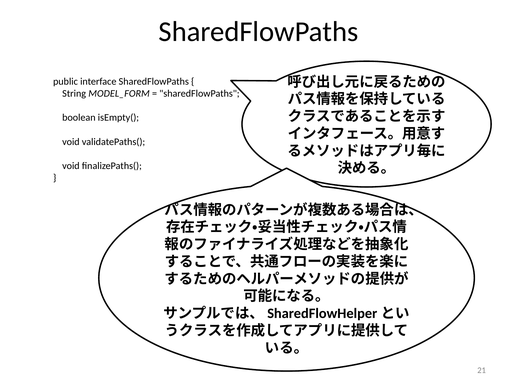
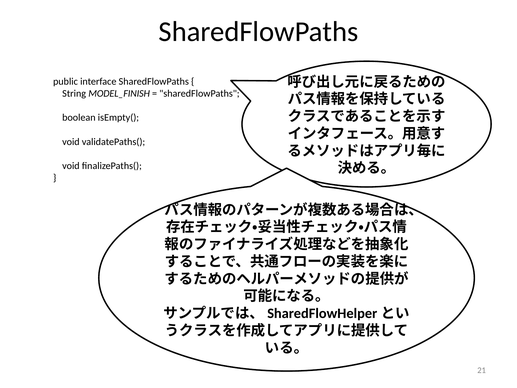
MODEL_FORM: MODEL_FORM -> MODEL_FINISH (119, 93)
